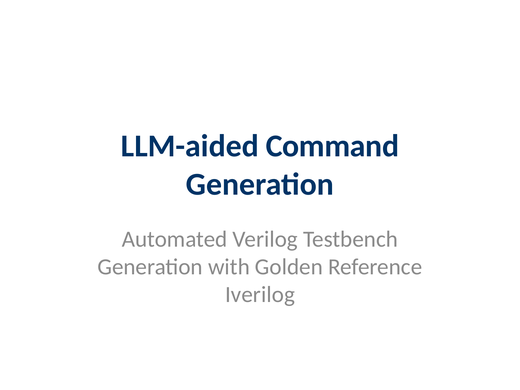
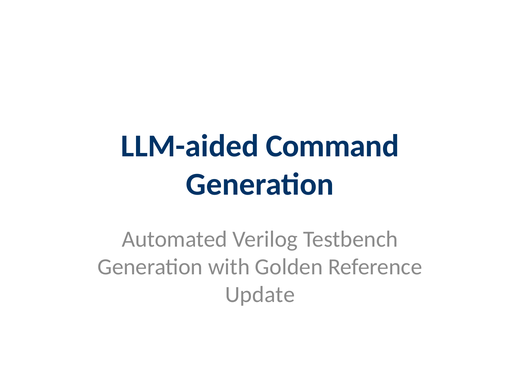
Iverilog: Iverilog -> Update (260, 295)
